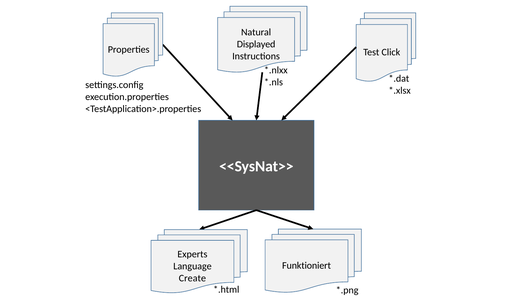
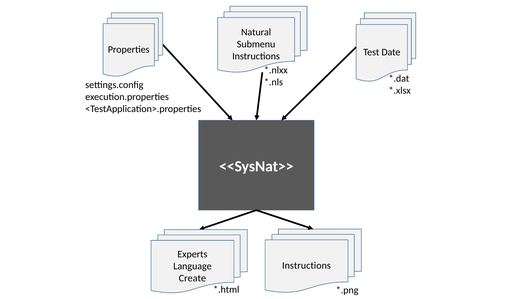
Displayed: Displayed -> Submenu (256, 44)
Click: Click -> Date (391, 52)
Funktioniert: Funktioniert -> Instructions (306, 265)
